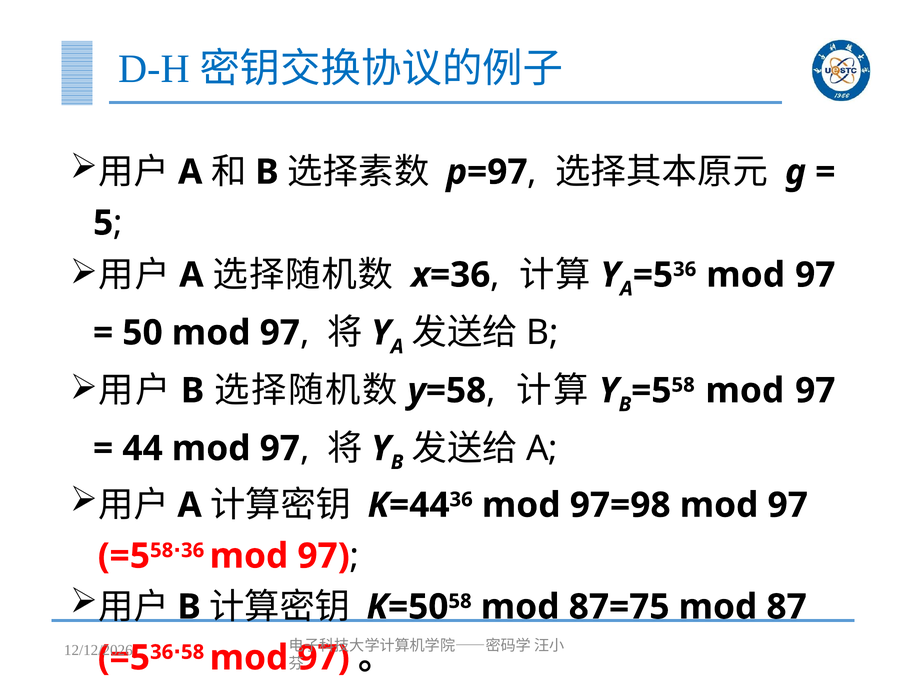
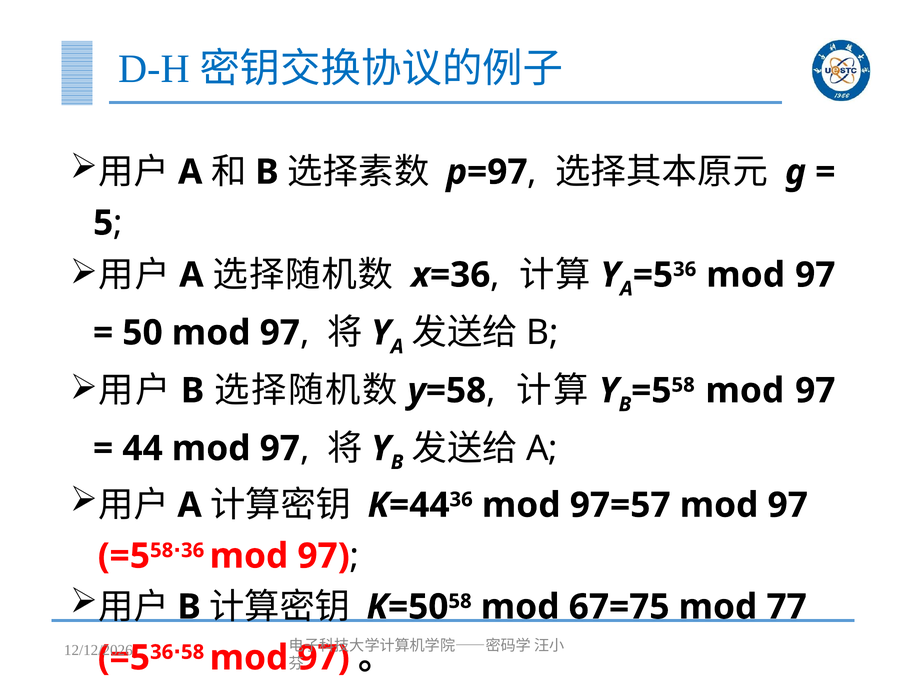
97=98: 97=98 -> 97=57 (620, 505)
87=75: 87=75 -> 67=75 (619, 607)
87: 87 -> 77 (787, 607)
